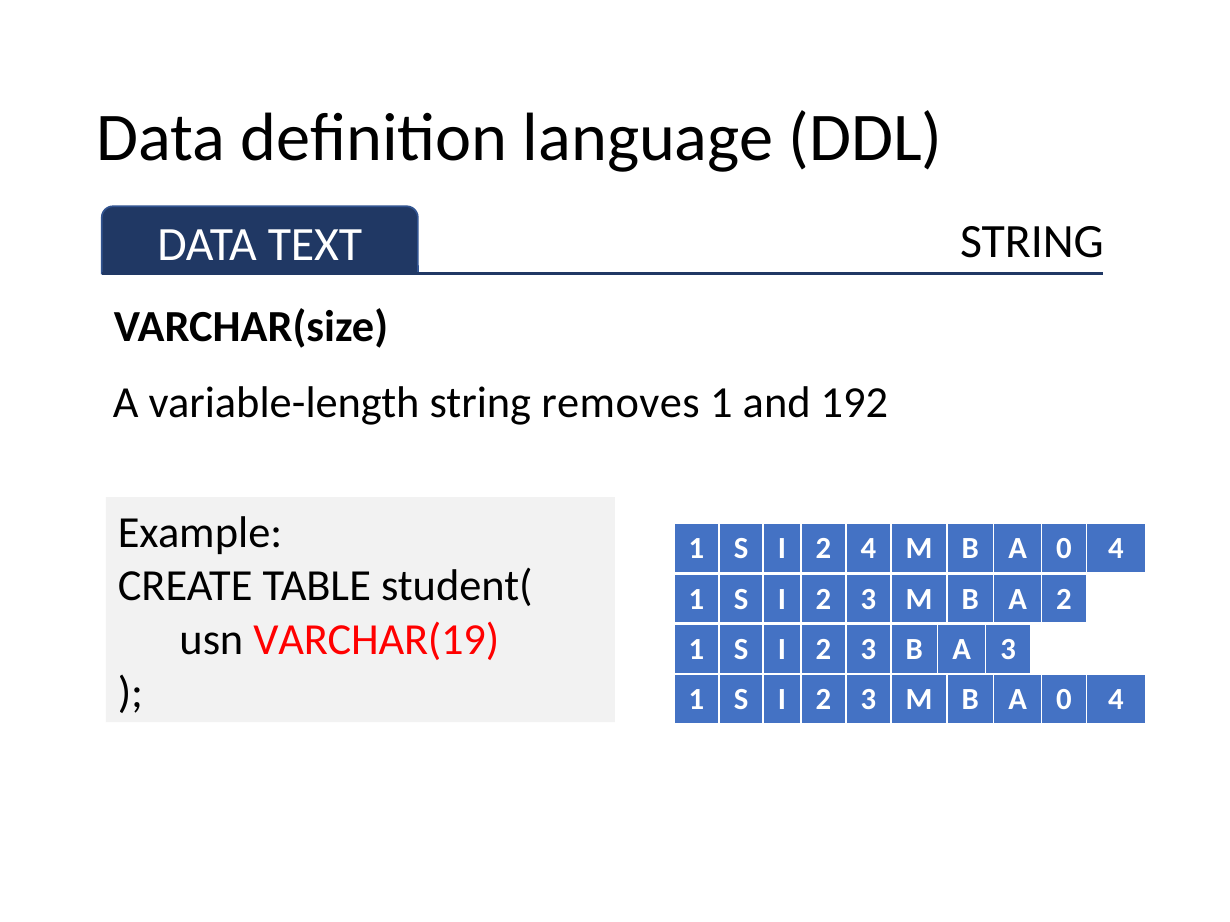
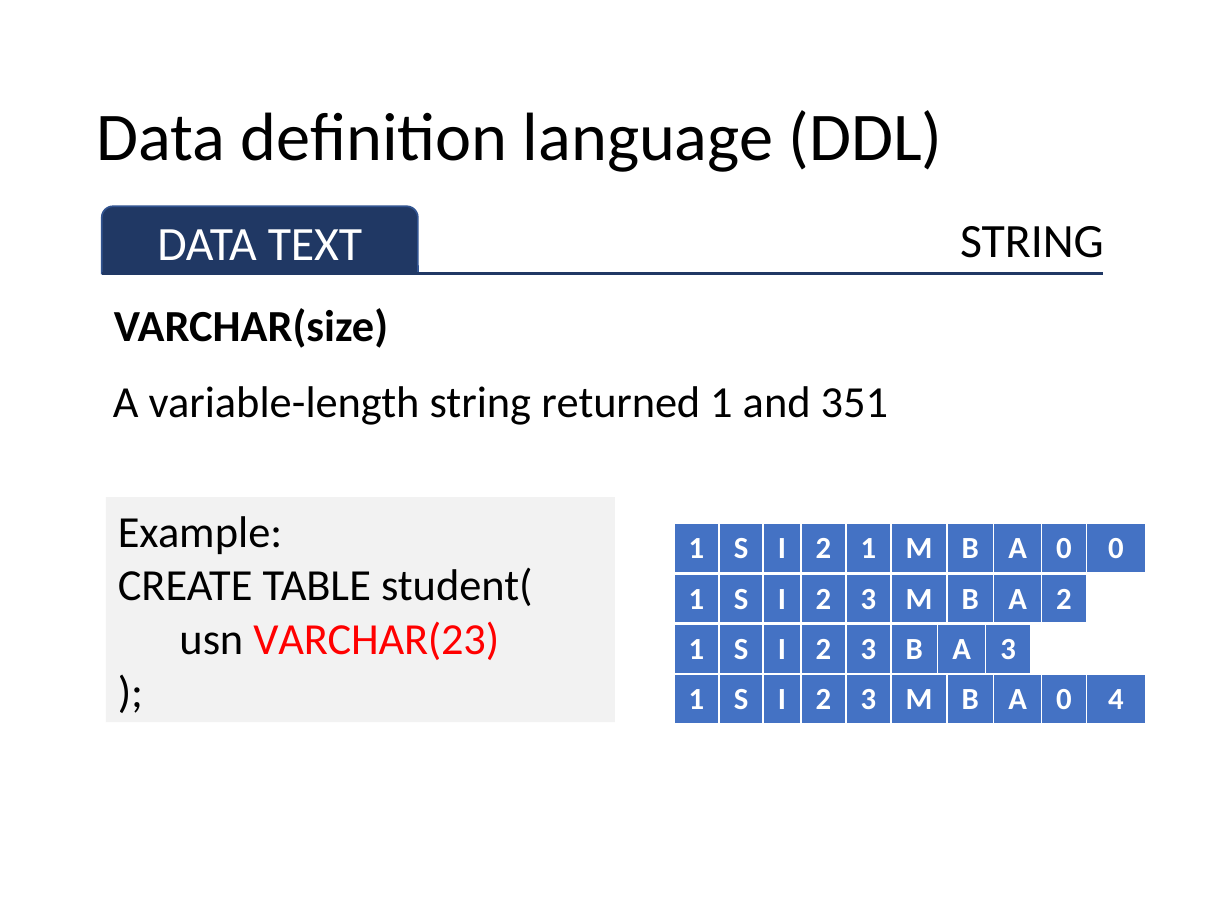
removes: removes -> returned (621, 403)
192: 192 -> 351 (854, 403)
I 2 4: 4 -> 1 (868, 549)
4: 4 -> 0 (1116, 549)
VARCHAR(19: VARCHAR(19 -> VARCHAR(23 (376, 640)
